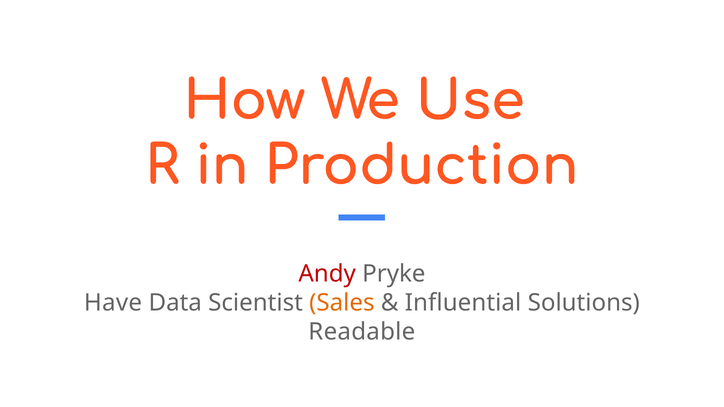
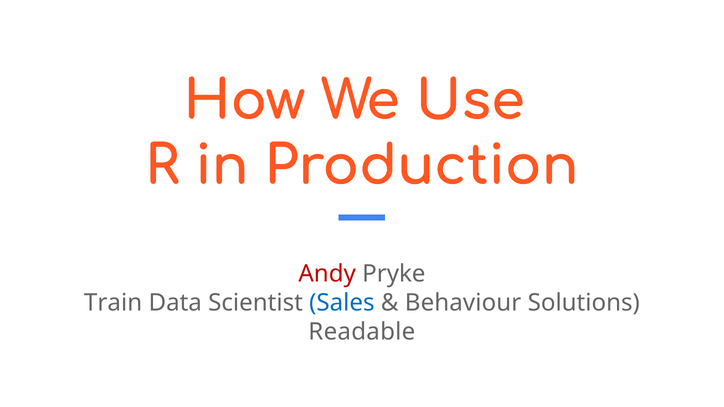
Have: Have -> Train (113, 303)
Sales colour: orange -> blue (342, 303)
Influential: Influential -> Behaviour (463, 303)
